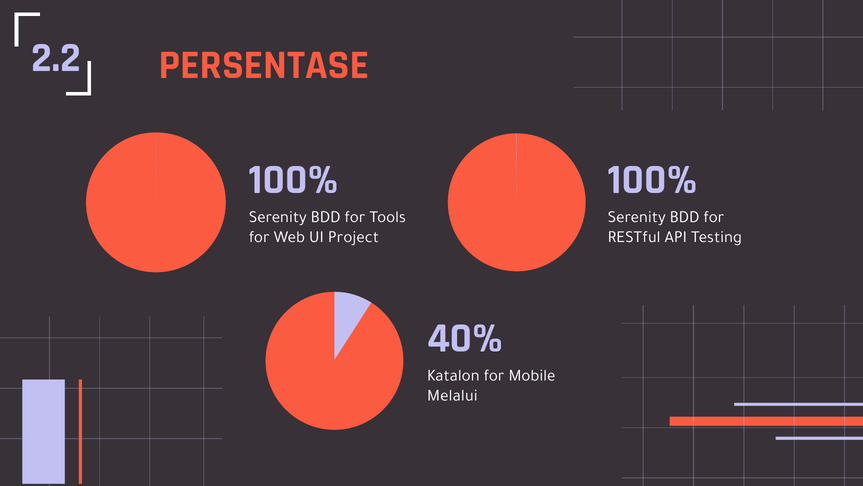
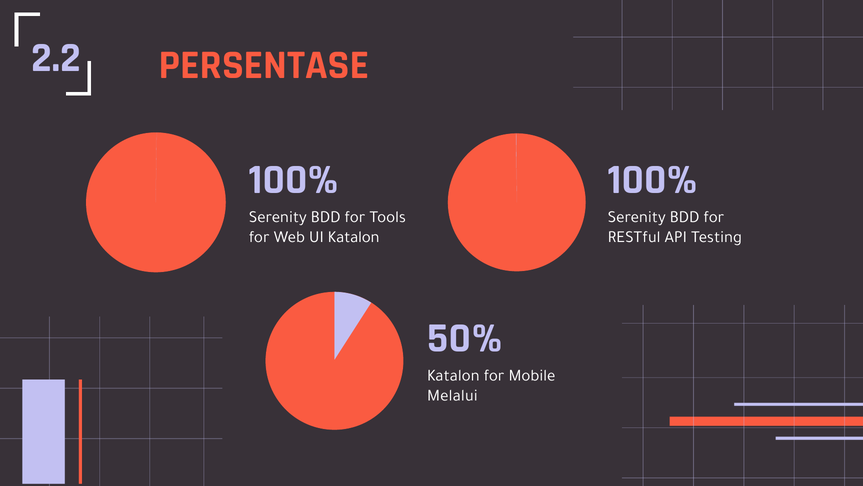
UI Project: Project -> Katalon (354, 236)
40%: 40% -> 50% (465, 337)
